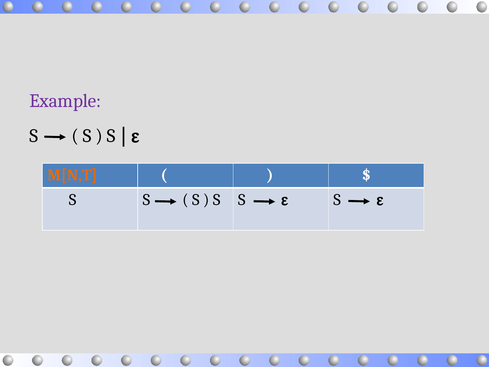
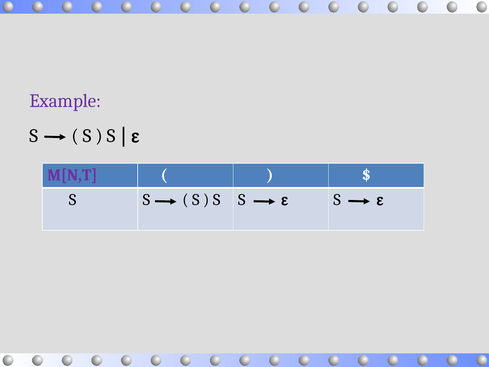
M[N,T colour: orange -> purple (72, 175)
